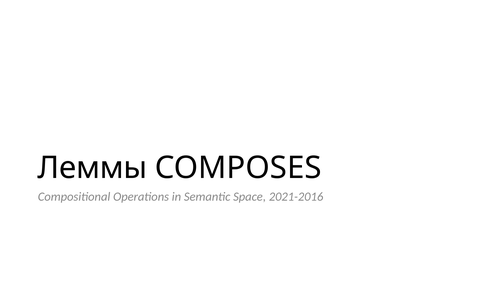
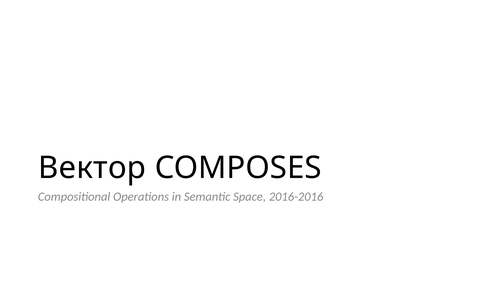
Леммы: Леммы -> Вектор (92, 168)
2021-2016: 2021-2016 -> 2016-2016 (296, 197)
